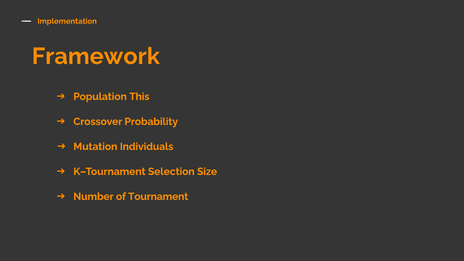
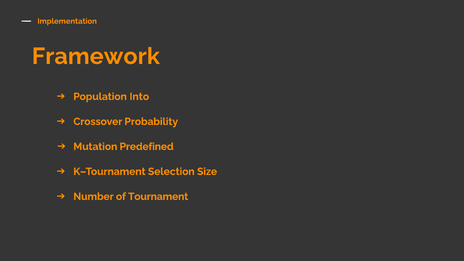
This: This -> Into (139, 97)
Individuals: Individuals -> Predefined (147, 147)
